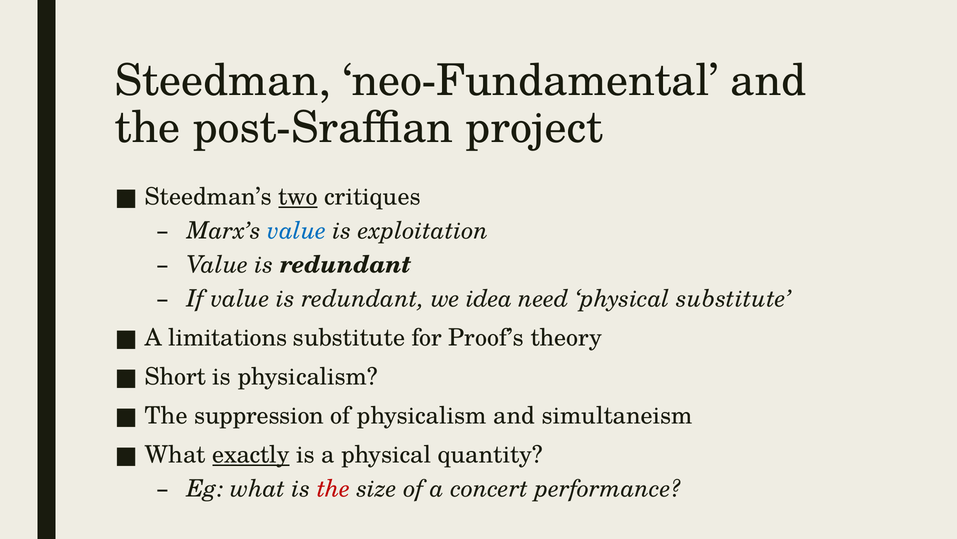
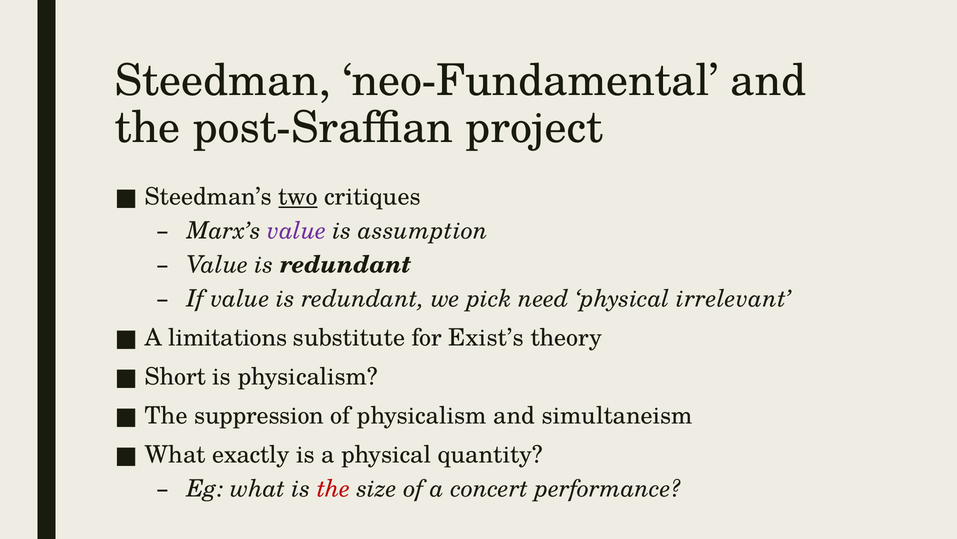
value colour: blue -> purple (297, 231)
exploitation: exploitation -> assumption (423, 231)
idea: idea -> pick (489, 299)
physical substitute: substitute -> irrelevant (734, 299)
Proof’s: Proof’s -> Exist’s (486, 338)
exactly underline: present -> none (251, 454)
